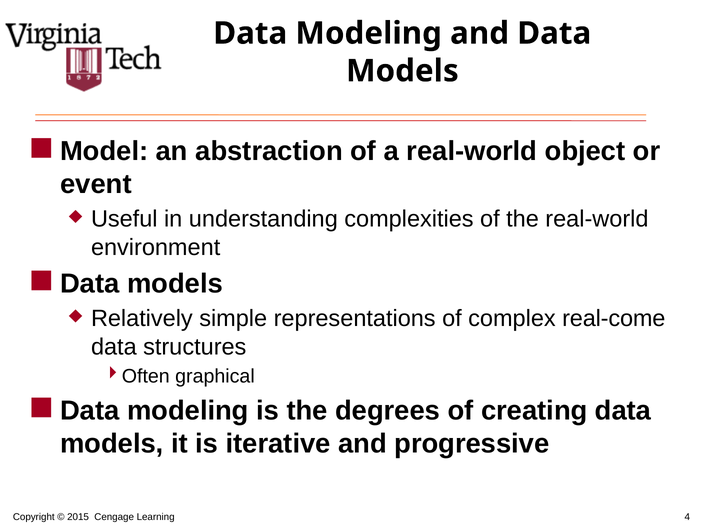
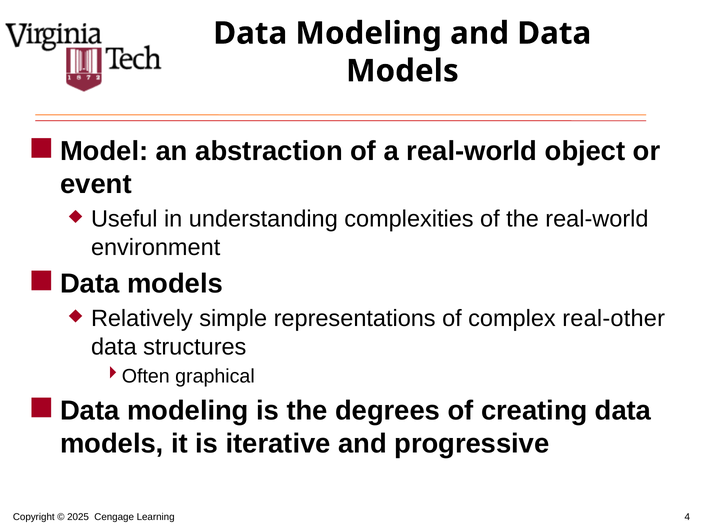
real-come: real-come -> real-other (614, 319)
2015: 2015 -> 2025 (78, 517)
